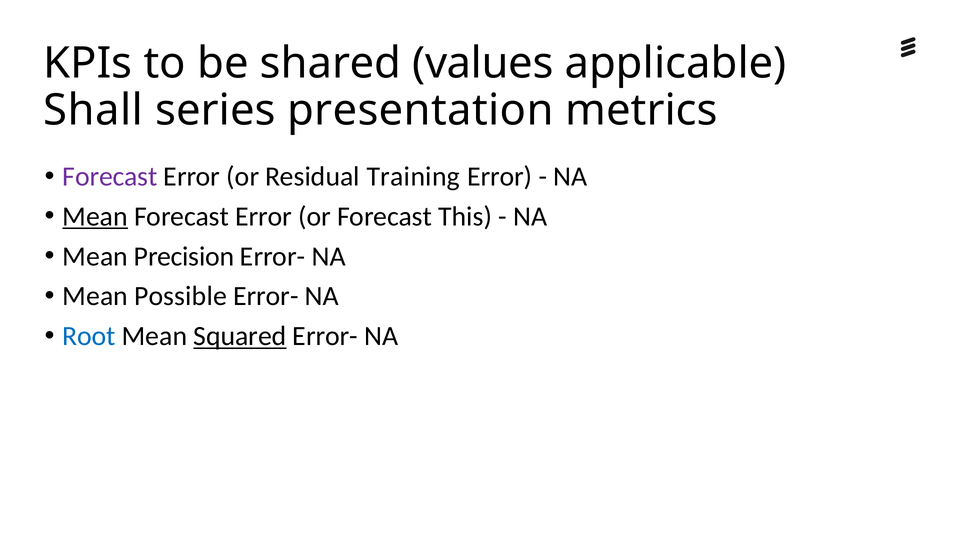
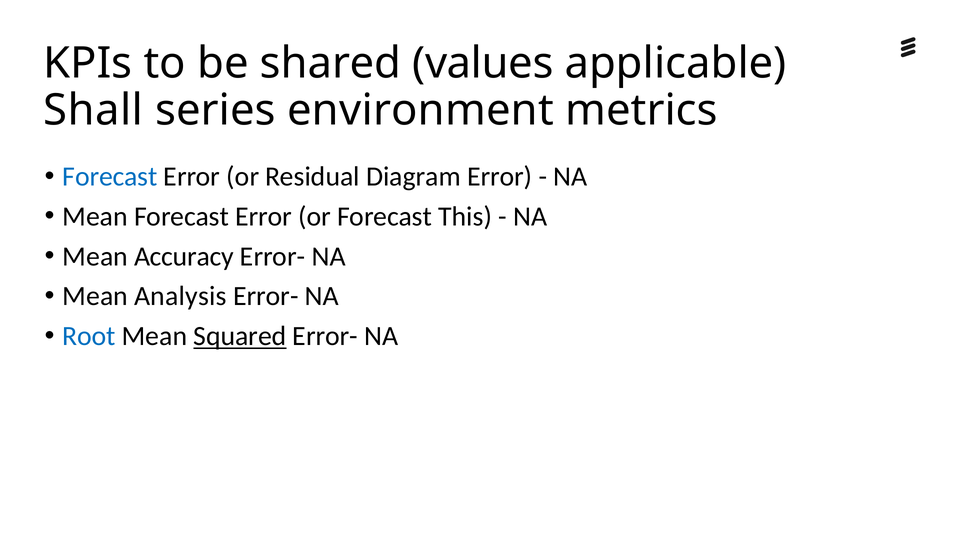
presentation: presentation -> environment (420, 111)
Forecast colour: purple -> blue (110, 176)
Training: Training -> Diagram (413, 176)
Mean underline: present -> none (95, 216)
Precision: Precision -> Accuracy (184, 256)
Possible: Possible -> Analysis (180, 296)
